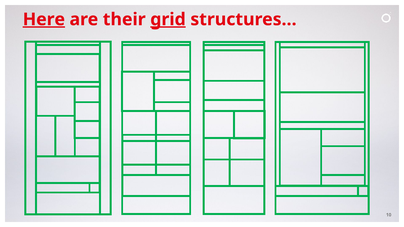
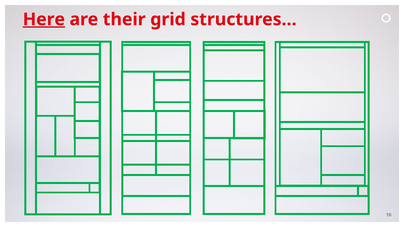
grid underline: present -> none (168, 19)
